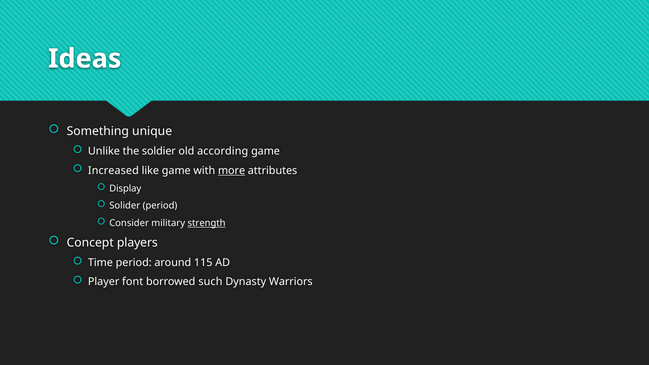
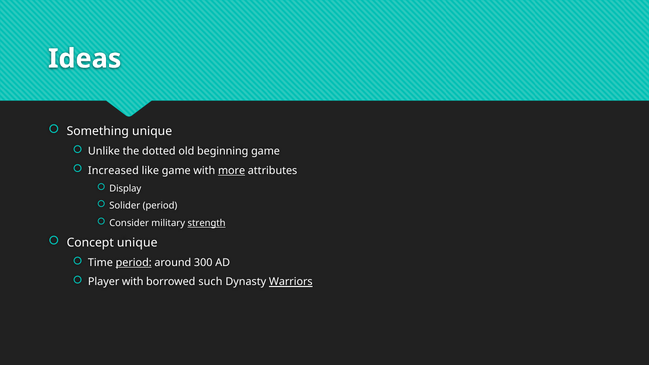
soldier: soldier -> dotted (159, 151)
according: according -> beginning (223, 151)
Concept players: players -> unique (137, 243)
period underline: none -> present (134, 263)
115: 115 -> 300 (203, 263)
Player font: font -> with (133, 282)
Warriors underline: none -> present (291, 282)
